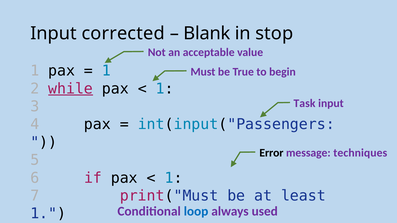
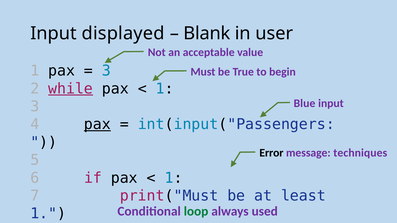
corrected: corrected -> displayed (123, 33)
stop: stop -> user (274, 33)
1: 1 -> 3 (106, 71)
Task: Task -> Blue (304, 104)
pax underline: none -> present (97, 125)
loop colour: blue -> green (196, 211)
